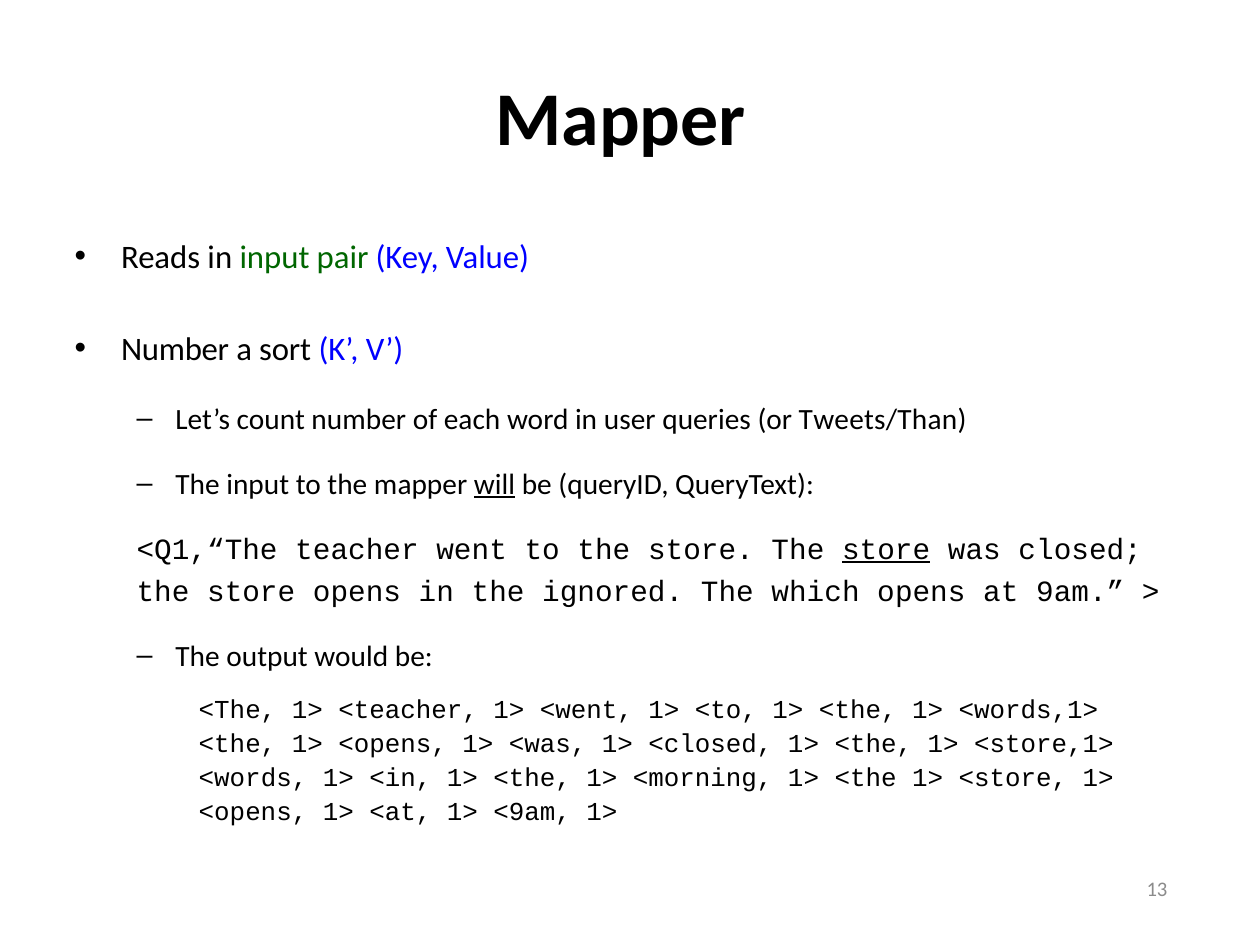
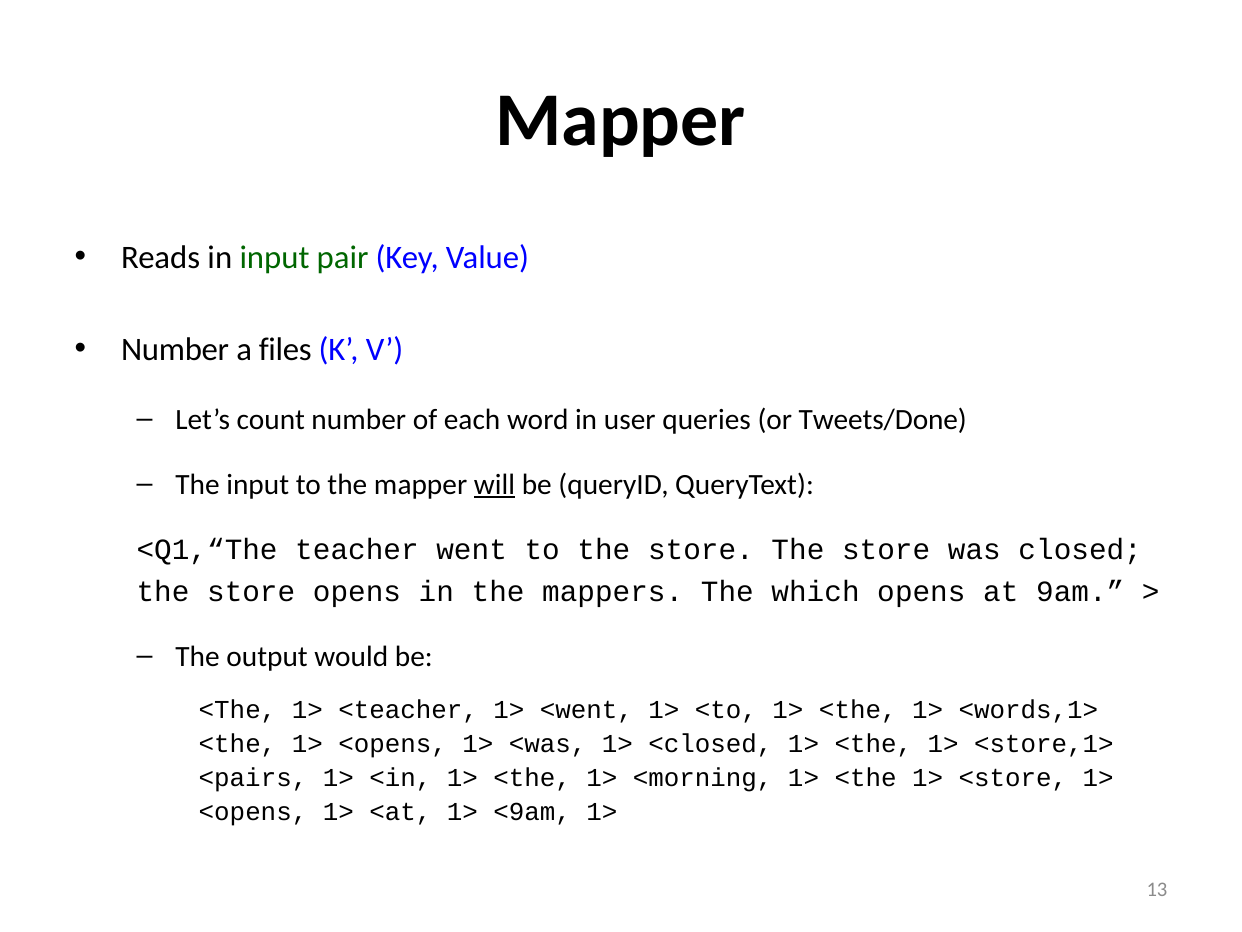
sort: sort -> files (285, 350)
Tweets/Than: Tweets/Than -> Tweets/Done (883, 420)
store underline: present -> none (886, 549)
ignored: ignored -> mappers (613, 591)
<words: <words -> <pairs (253, 778)
